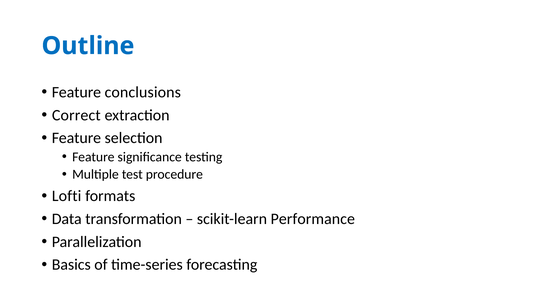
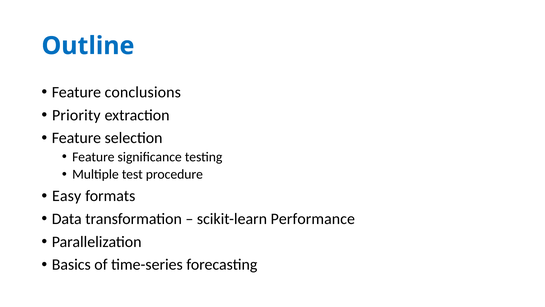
Correct: Correct -> Priority (76, 115)
Lofti: Lofti -> Easy (67, 196)
